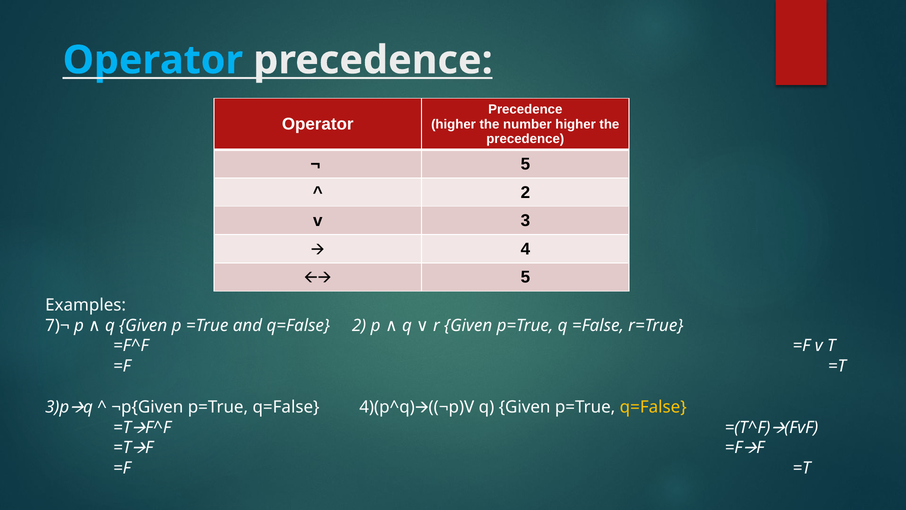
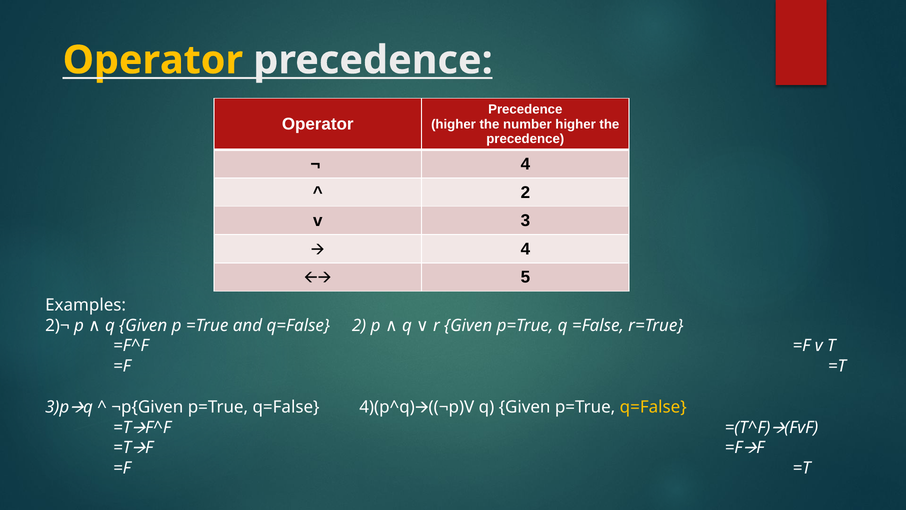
Operator colour: light blue -> yellow (153, 60)
5: 5 -> 4 (525, 164)
7)¬: 7)¬ -> 2)¬ (57, 325)
